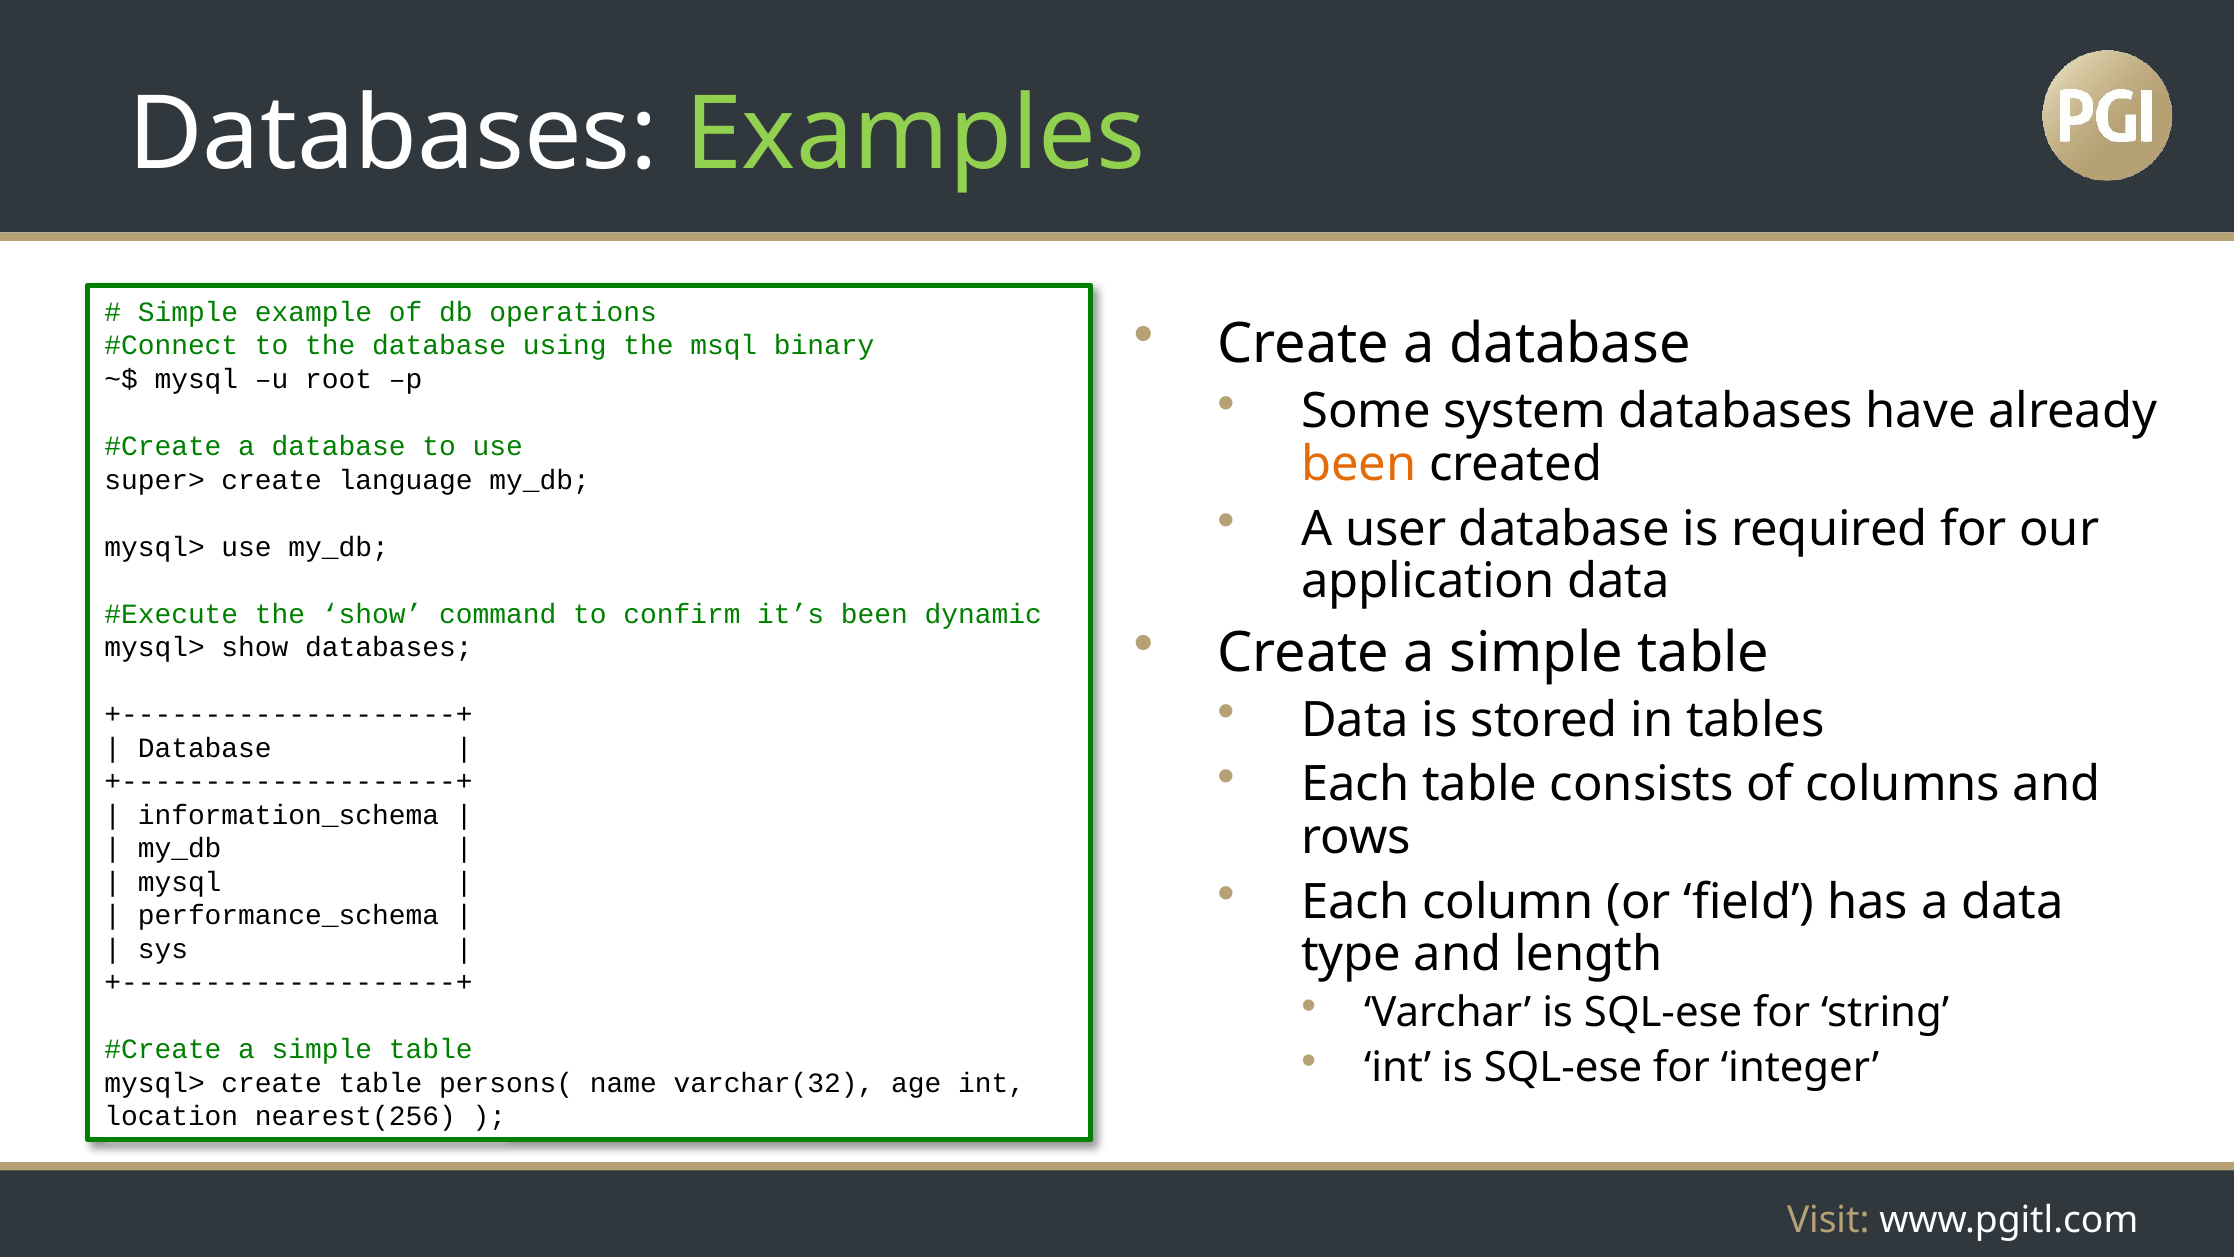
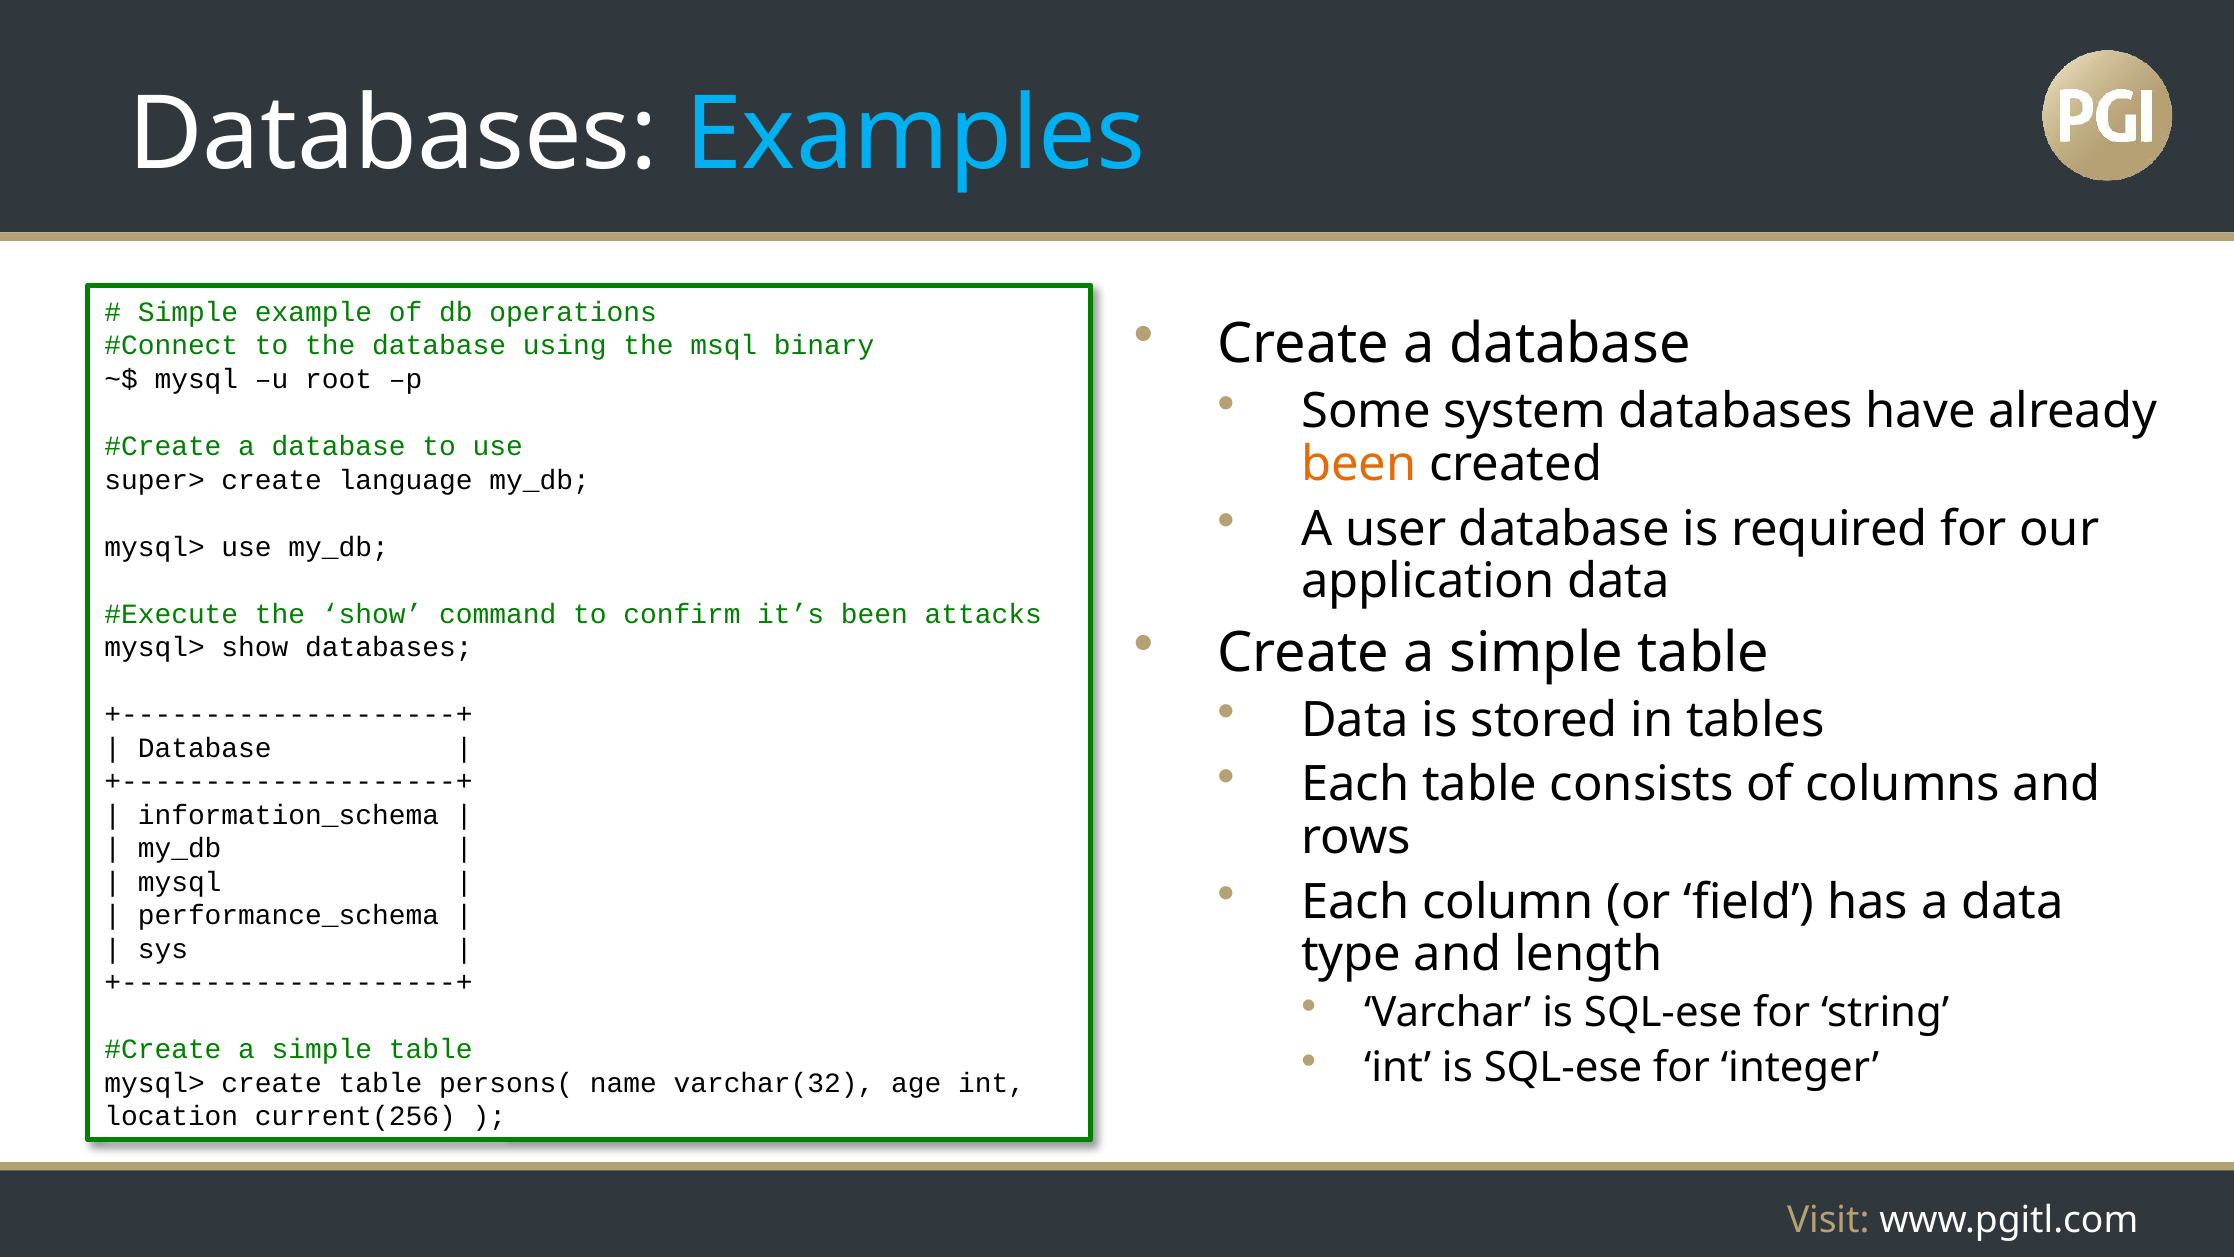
Examples colour: light green -> light blue (915, 135)
dynamic: dynamic -> attacks (983, 614)
nearest(256: nearest(256 -> current(256 (355, 1116)
